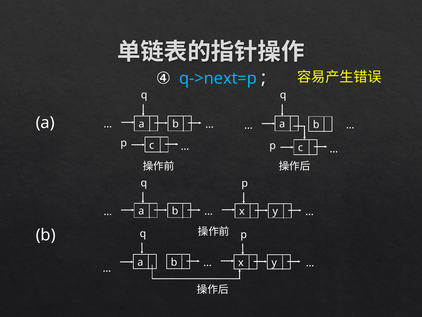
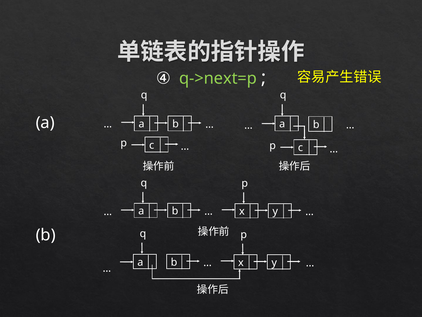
q->next=p colour: light blue -> light green (218, 78)
